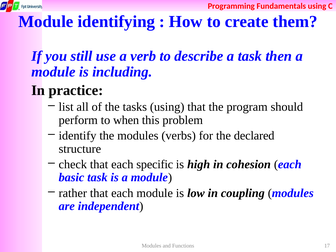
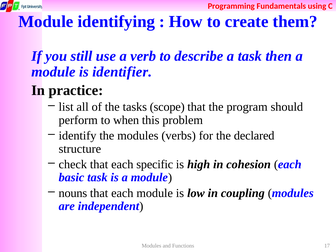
including: including -> identifier (122, 72)
tasks using: using -> scope (167, 107)
rather: rather -> nouns (73, 193)
